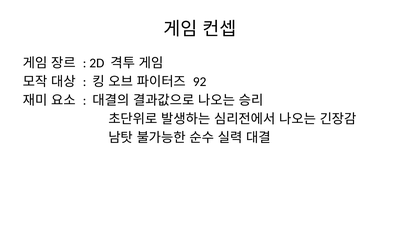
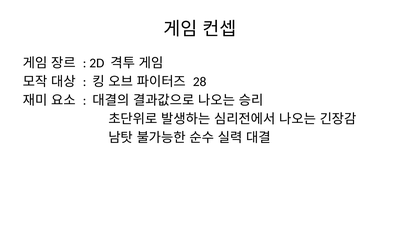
92: 92 -> 28 (200, 82)
